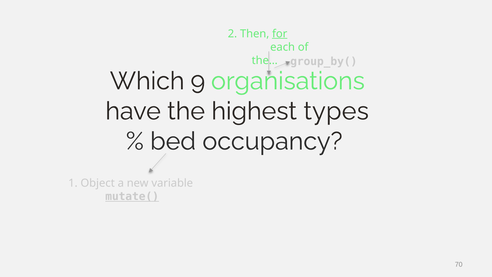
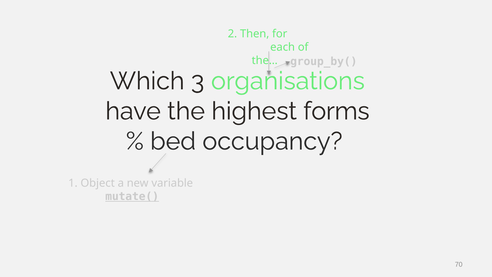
for underline: present -> none (280, 34)
9: 9 -> 3 (198, 81)
types: types -> forms (336, 111)
